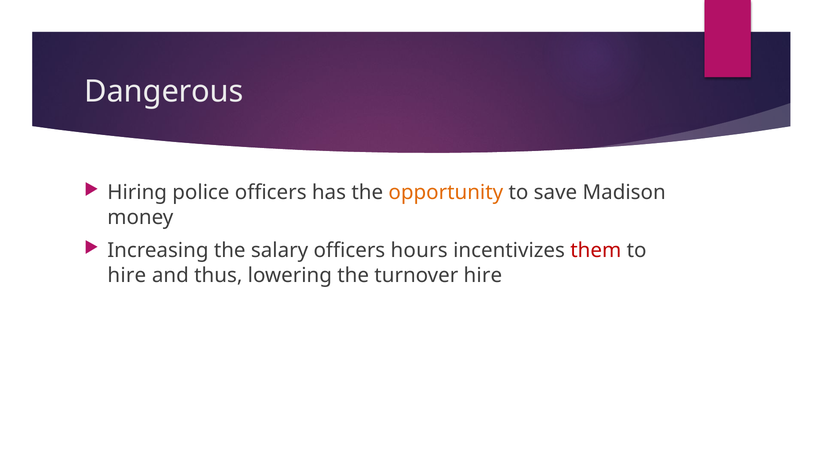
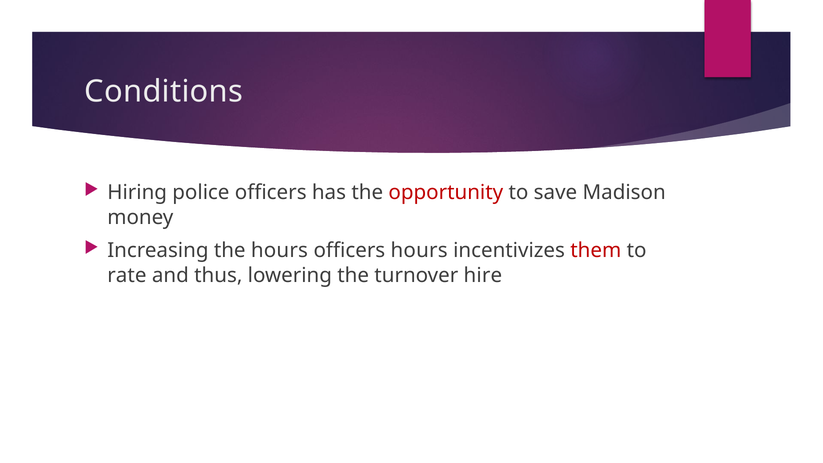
Dangerous: Dangerous -> Conditions (164, 92)
opportunity colour: orange -> red (446, 193)
the salary: salary -> hours (279, 251)
hire: hire -> rate (127, 275)
